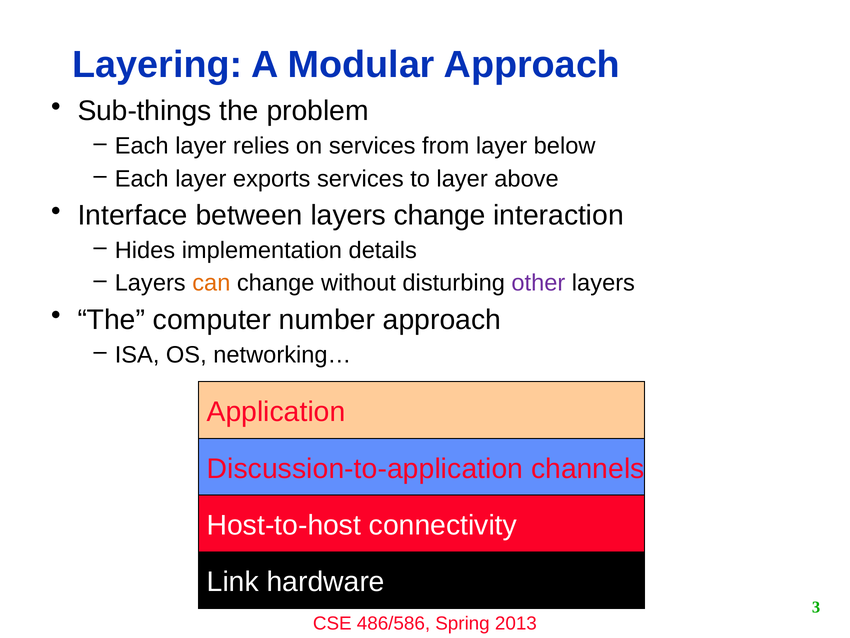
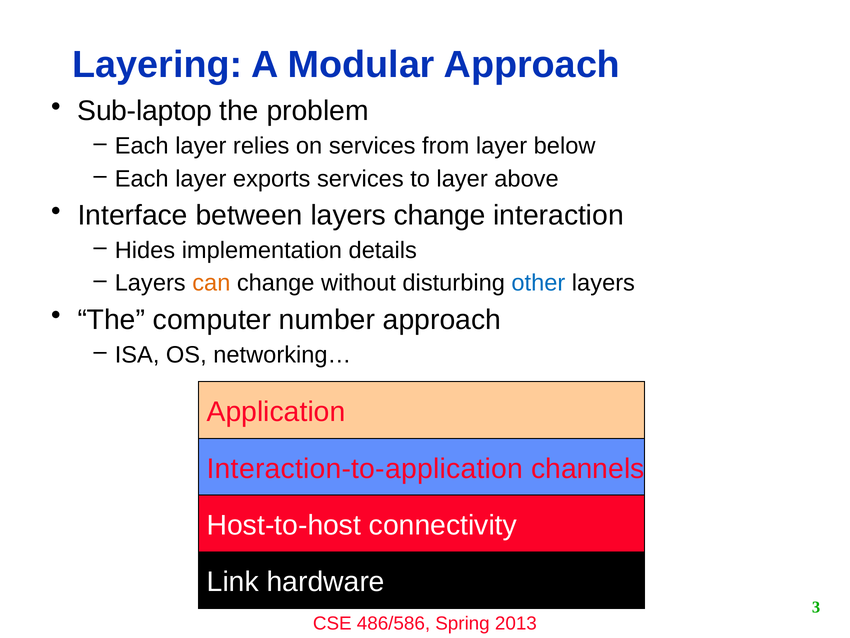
Sub-things: Sub-things -> Sub-laptop (145, 111)
other colour: purple -> blue (538, 283)
Discussion-to-application: Discussion-to-application -> Interaction-to-application (365, 468)
